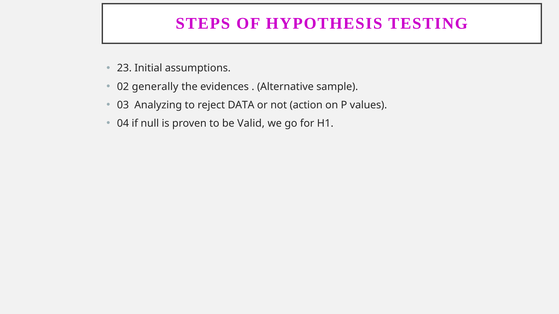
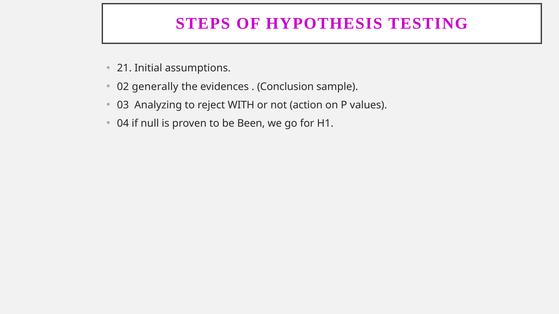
23: 23 -> 21 (124, 68)
Alternative: Alternative -> Conclusion (285, 87)
DATA: DATA -> WITH (241, 105)
Valid: Valid -> Been (251, 123)
